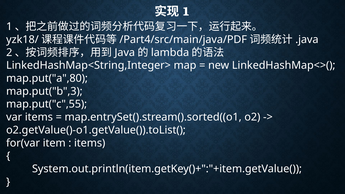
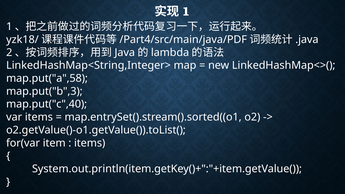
map.put("a",80: map.put("a",80 -> map.put("a",58 (47, 78)
map.put("c",55: map.put("c",55 -> map.put("c",40 (47, 104)
